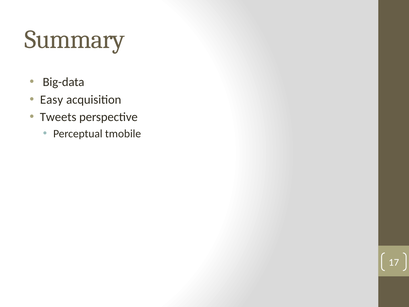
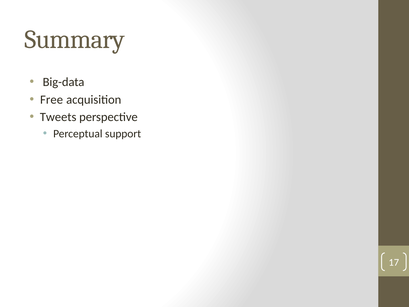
Easy: Easy -> Free (52, 99)
tmobile: tmobile -> support (123, 133)
